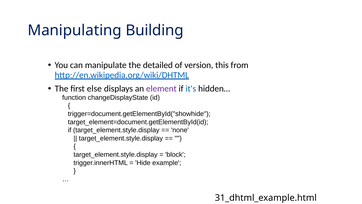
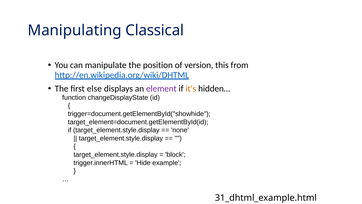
Building: Building -> Classical (155, 30)
detailed: detailed -> position (158, 65)
it's colour: blue -> orange (191, 88)
